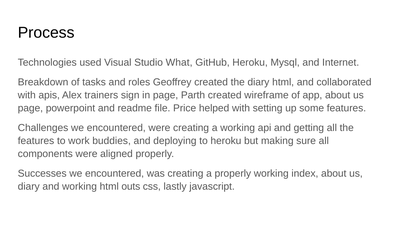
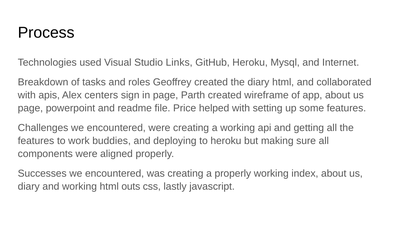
What: What -> Links (179, 62)
trainers: trainers -> centers (101, 95)
